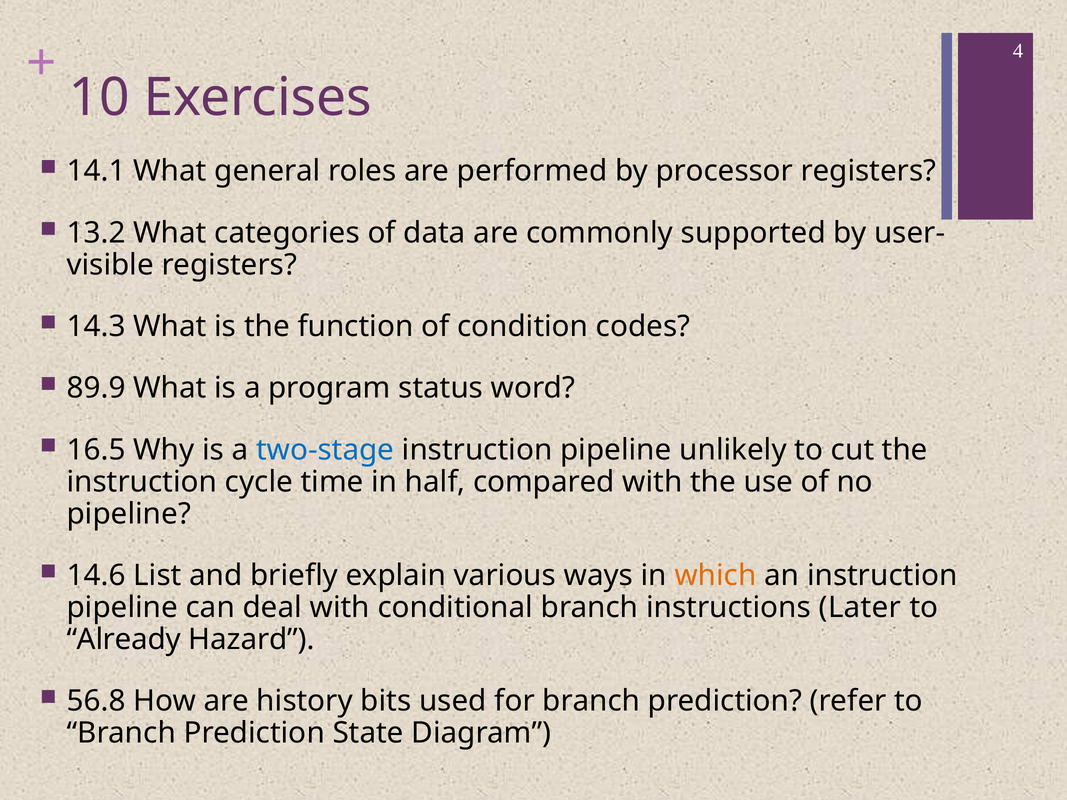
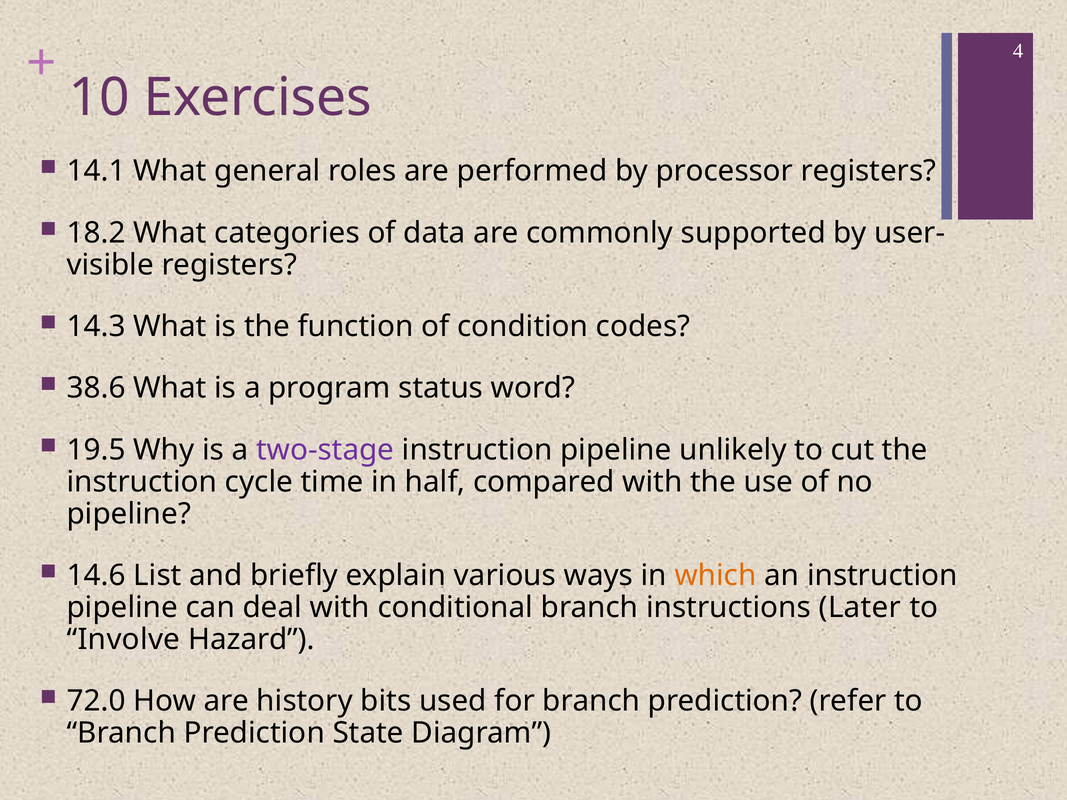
13.2: 13.2 -> 18.2 (96, 233)
89.9: 89.9 -> 38.6 (96, 388)
16.5: 16.5 -> 19.5 (96, 450)
two-stage colour: blue -> purple (325, 450)
Already: Already -> Involve (123, 640)
56.8: 56.8 -> 72.0 (96, 701)
